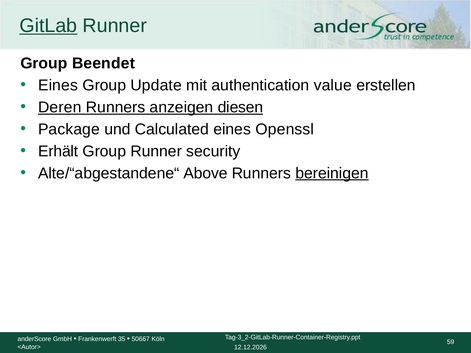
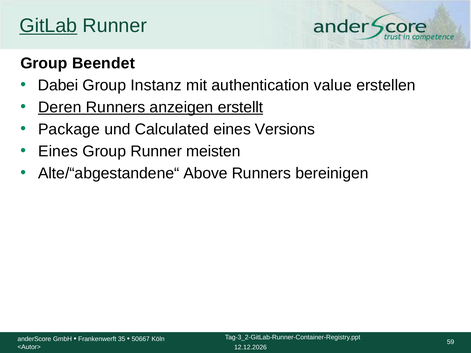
Eines: Eines -> Dabei (58, 85)
Update: Update -> Instanz (156, 85)
diesen: diesen -> erstellt (240, 107)
Openssl: Openssl -> Versions (285, 129)
Erhält: Erhält -> Eines (58, 151)
security: security -> meisten (213, 151)
bereinigen underline: present -> none (332, 173)
